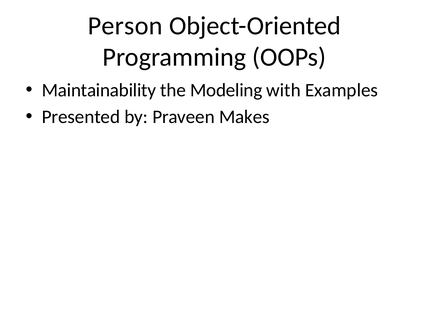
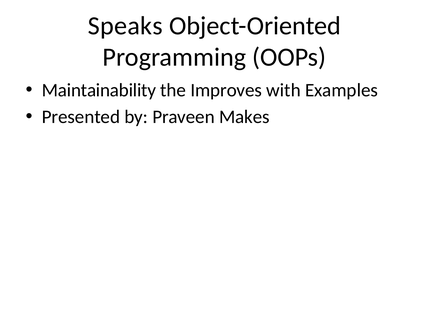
Person: Person -> Speaks (125, 26)
Modeling: Modeling -> Improves (226, 90)
